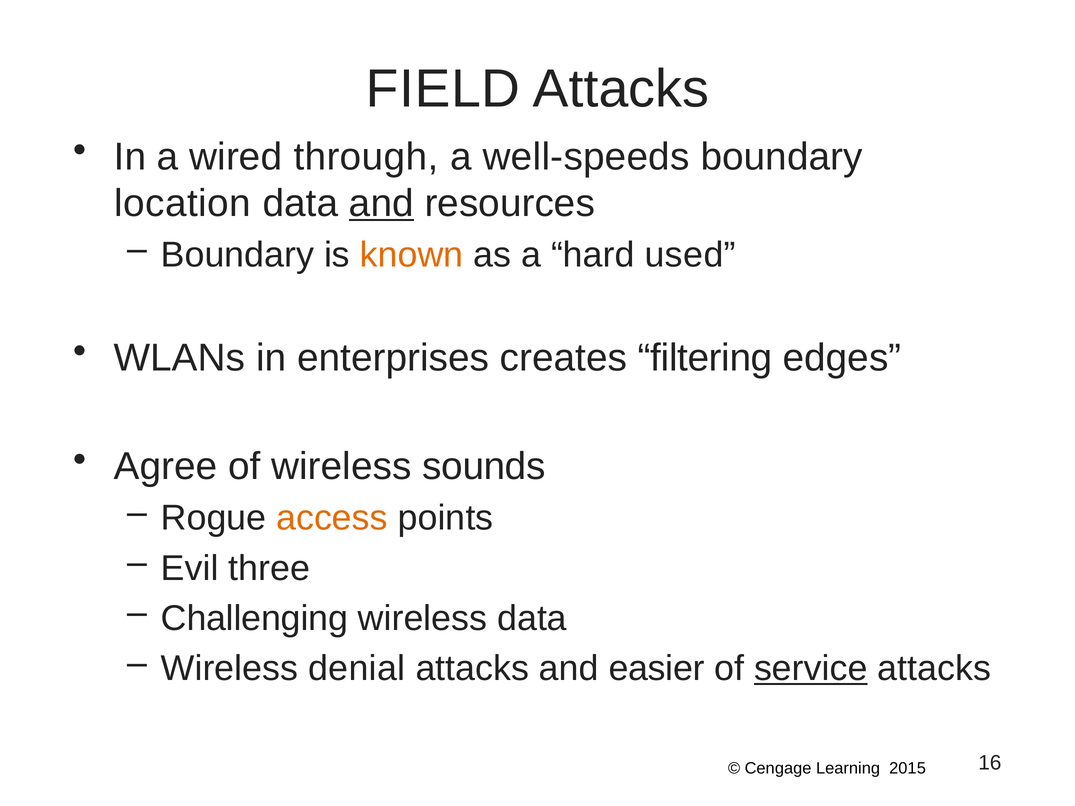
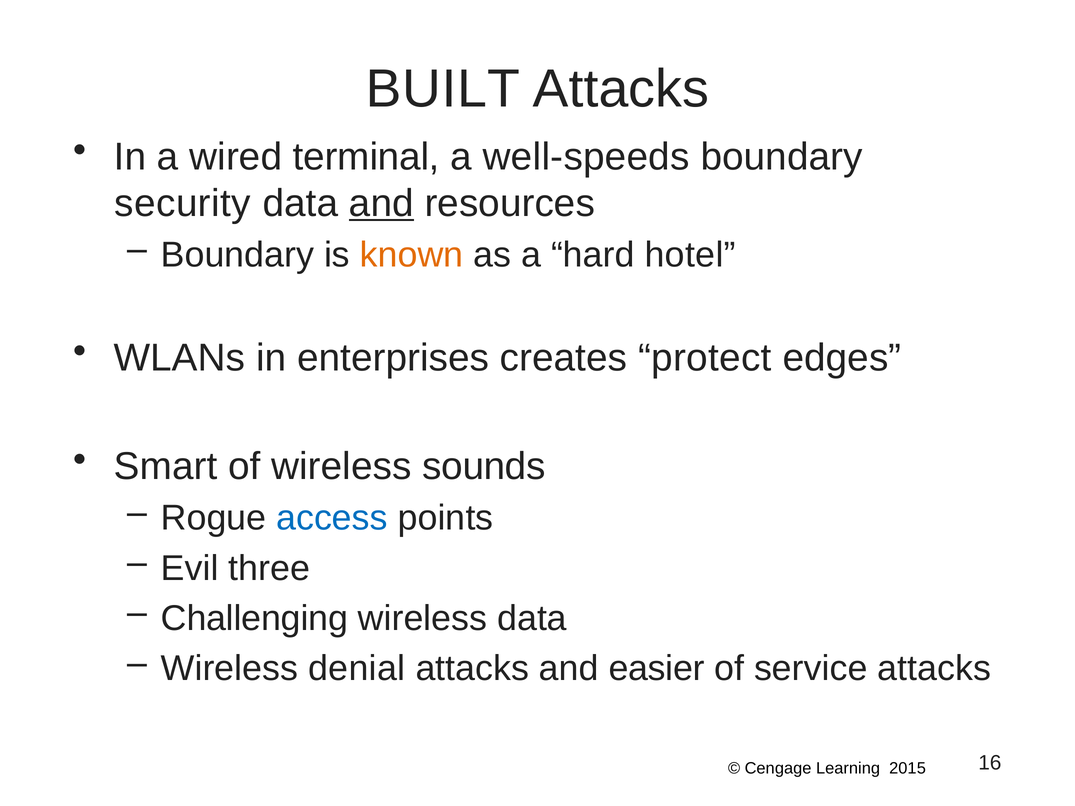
FIELD: FIELD -> BUILT (443, 89)
through: through -> terminal (366, 157)
location: location -> security (183, 203)
used: used -> hotel (690, 255)
filtering: filtering -> protect (705, 358)
Agree: Agree -> Smart (166, 467)
access colour: orange -> blue (332, 518)
service underline: present -> none (811, 669)
